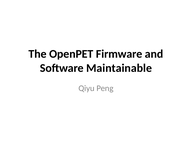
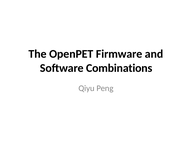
Maintainable: Maintainable -> Combinations (119, 68)
